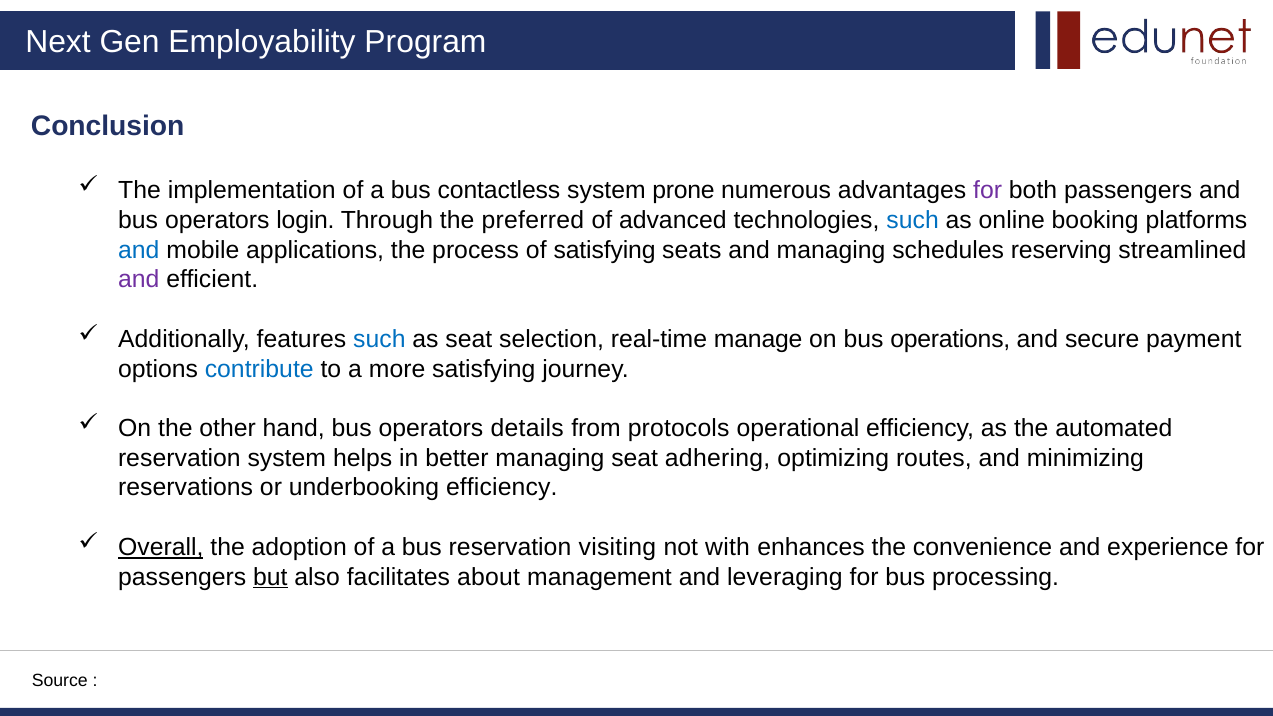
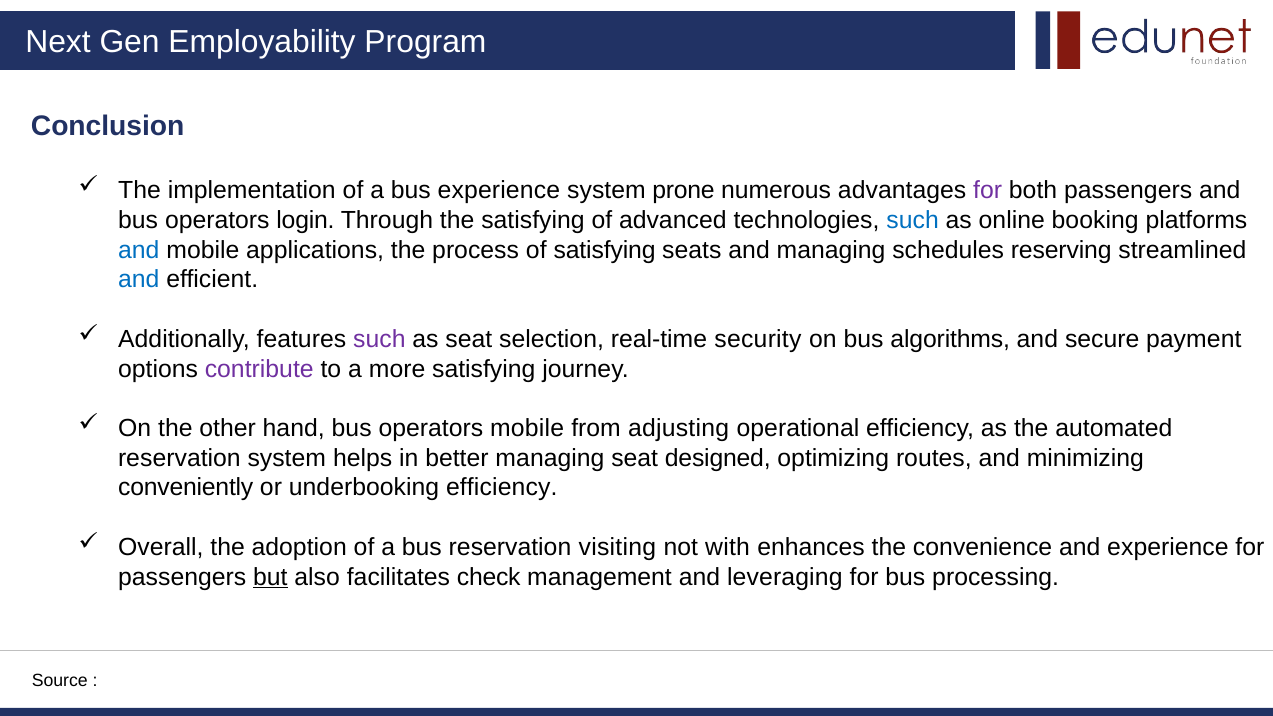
bus contactless: contactless -> experience (499, 191)
the preferred: preferred -> satisfying (533, 220)
and colour: purple -> blue (139, 280)
such colour: blue -> purple (379, 339)
manage: manage -> security (758, 339)
operations: operations -> algorithms (950, 339)
contribute colour: blue -> purple (259, 369)
operators details: details -> mobile (527, 428)
protocols: protocols -> adjusting (679, 428)
adhering: adhering -> designed (718, 458)
reservations: reservations -> conveniently (186, 488)
Overall underline: present -> none (161, 547)
about: about -> check (489, 577)
